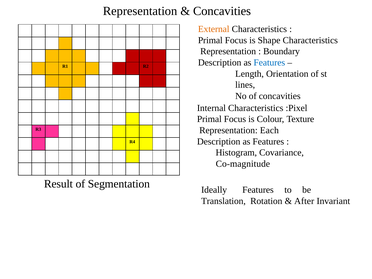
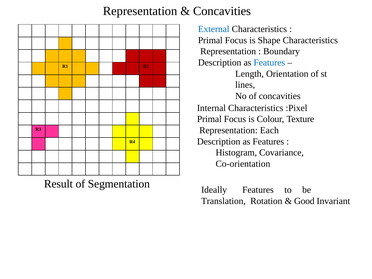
External colour: orange -> blue (214, 29)
Co-magnitude: Co-magnitude -> Co-orientation (243, 164)
After: After -> Good (304, 201)
